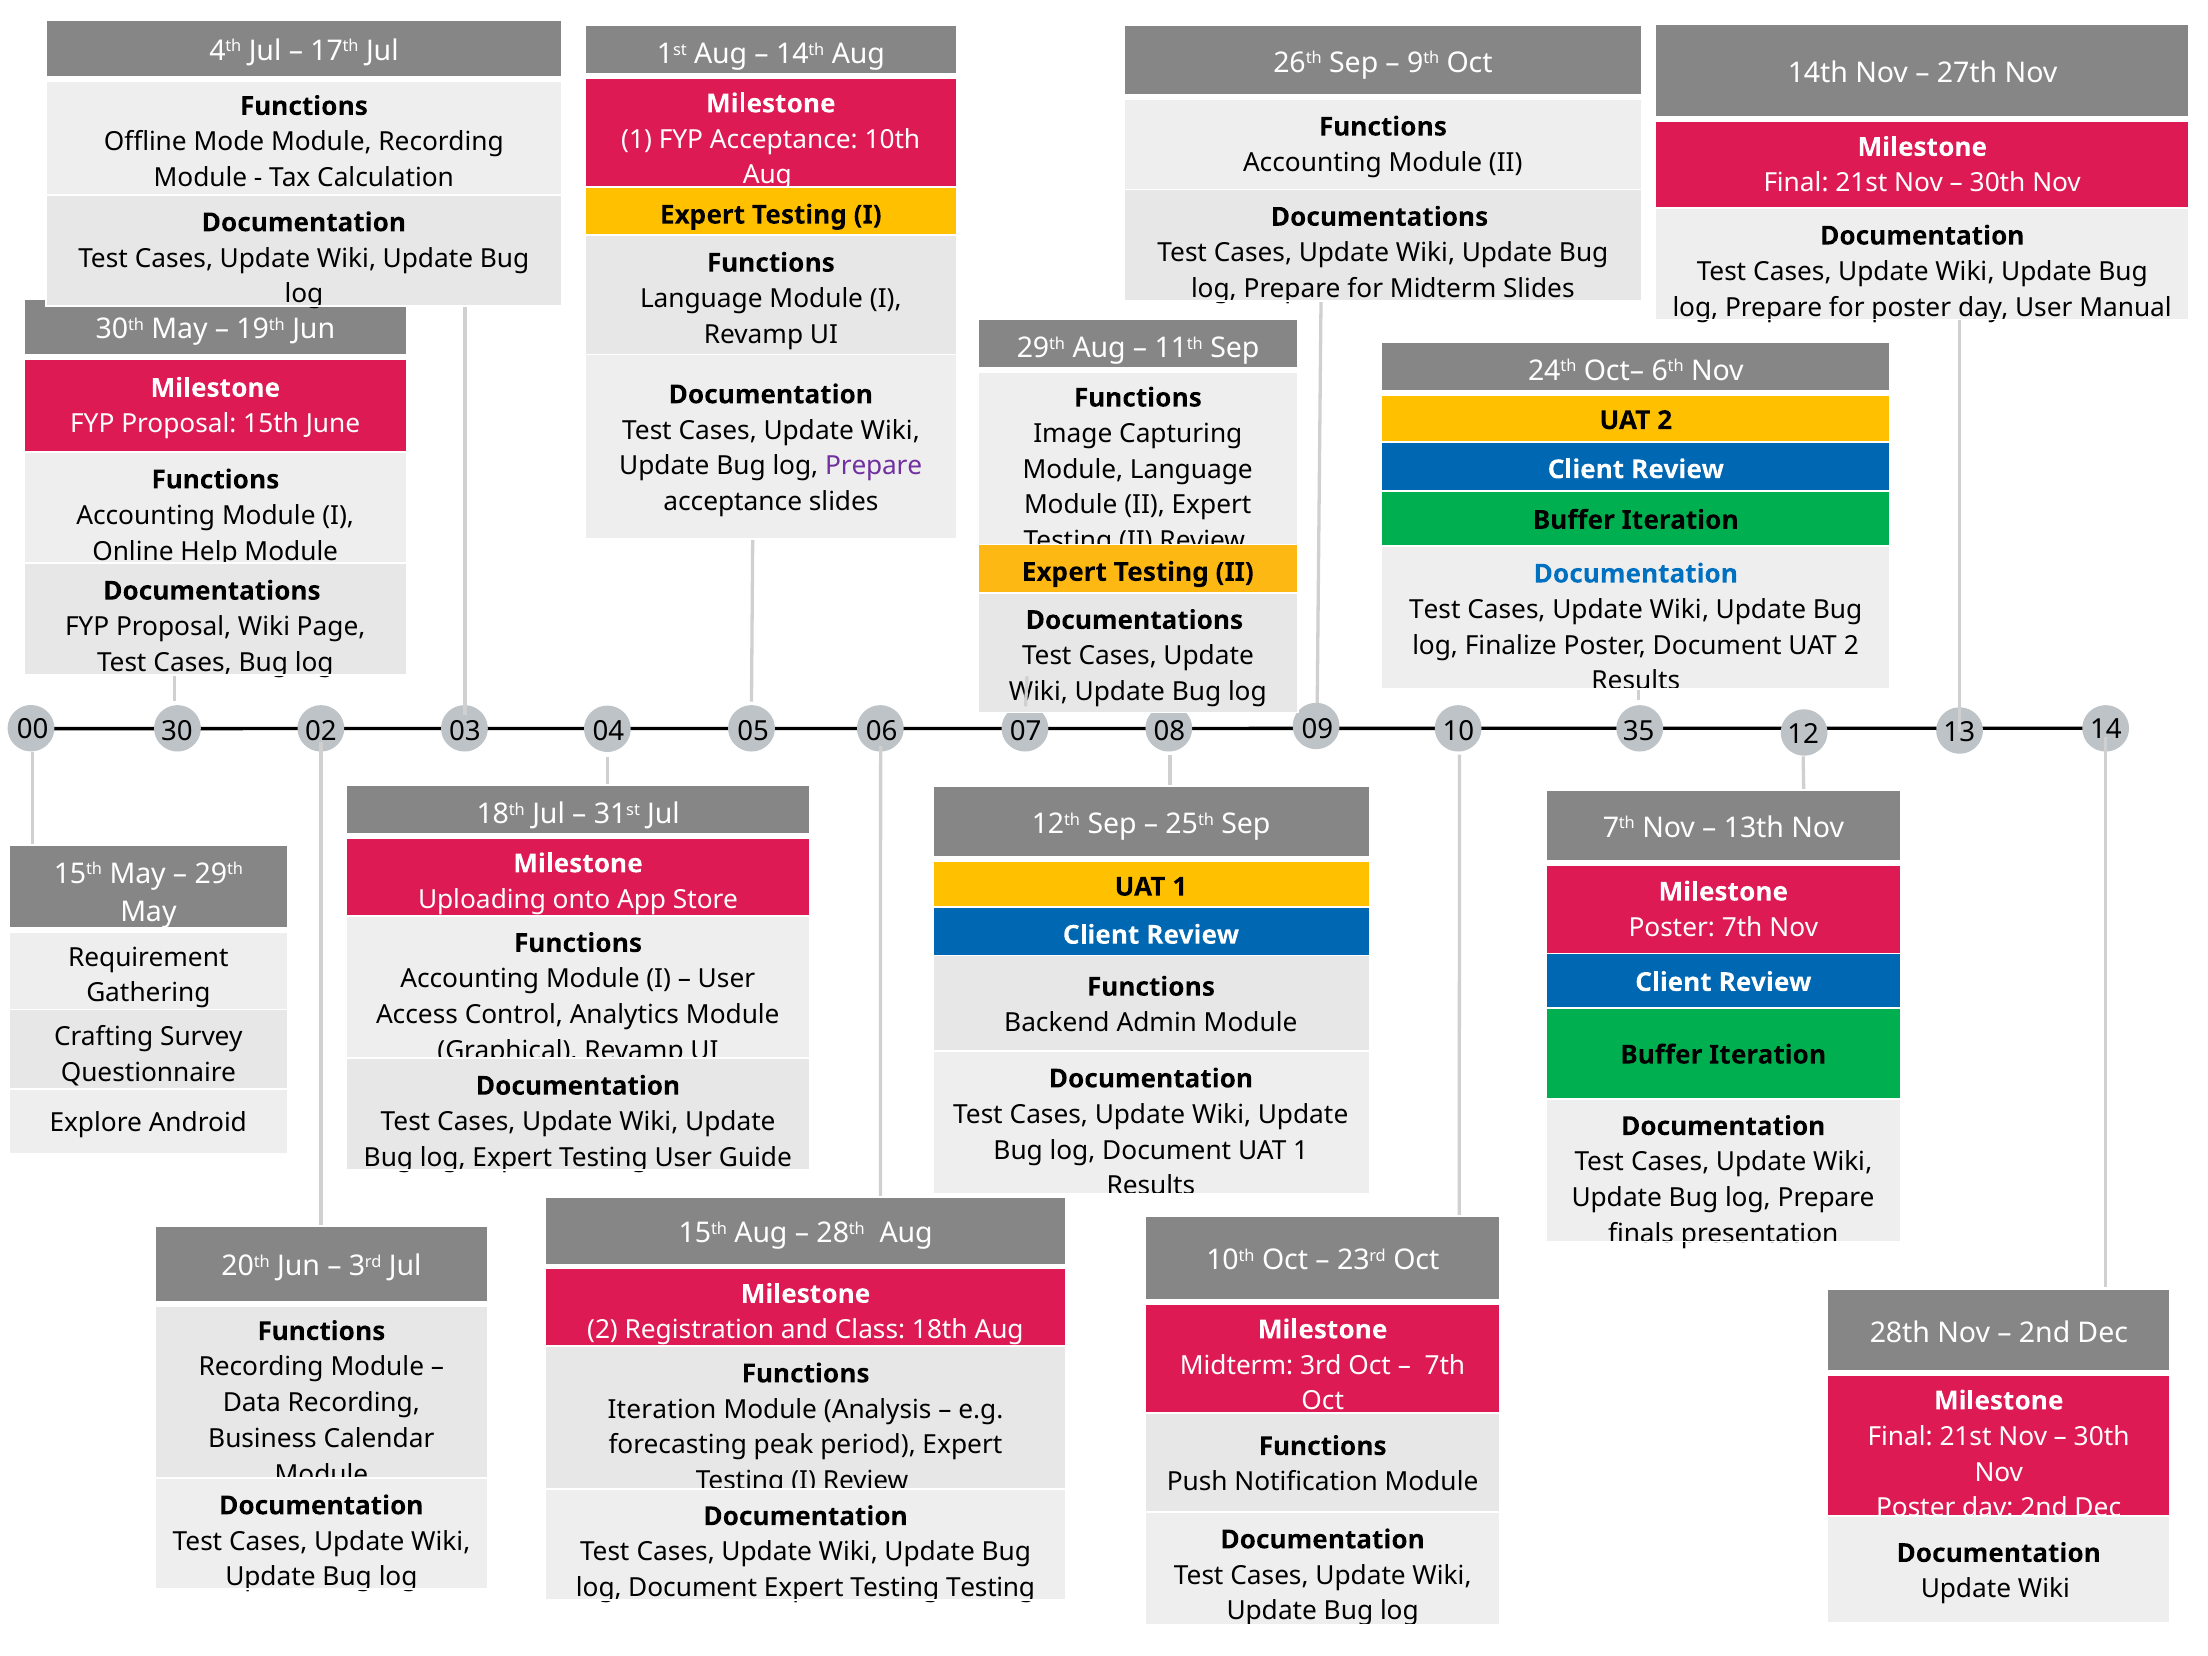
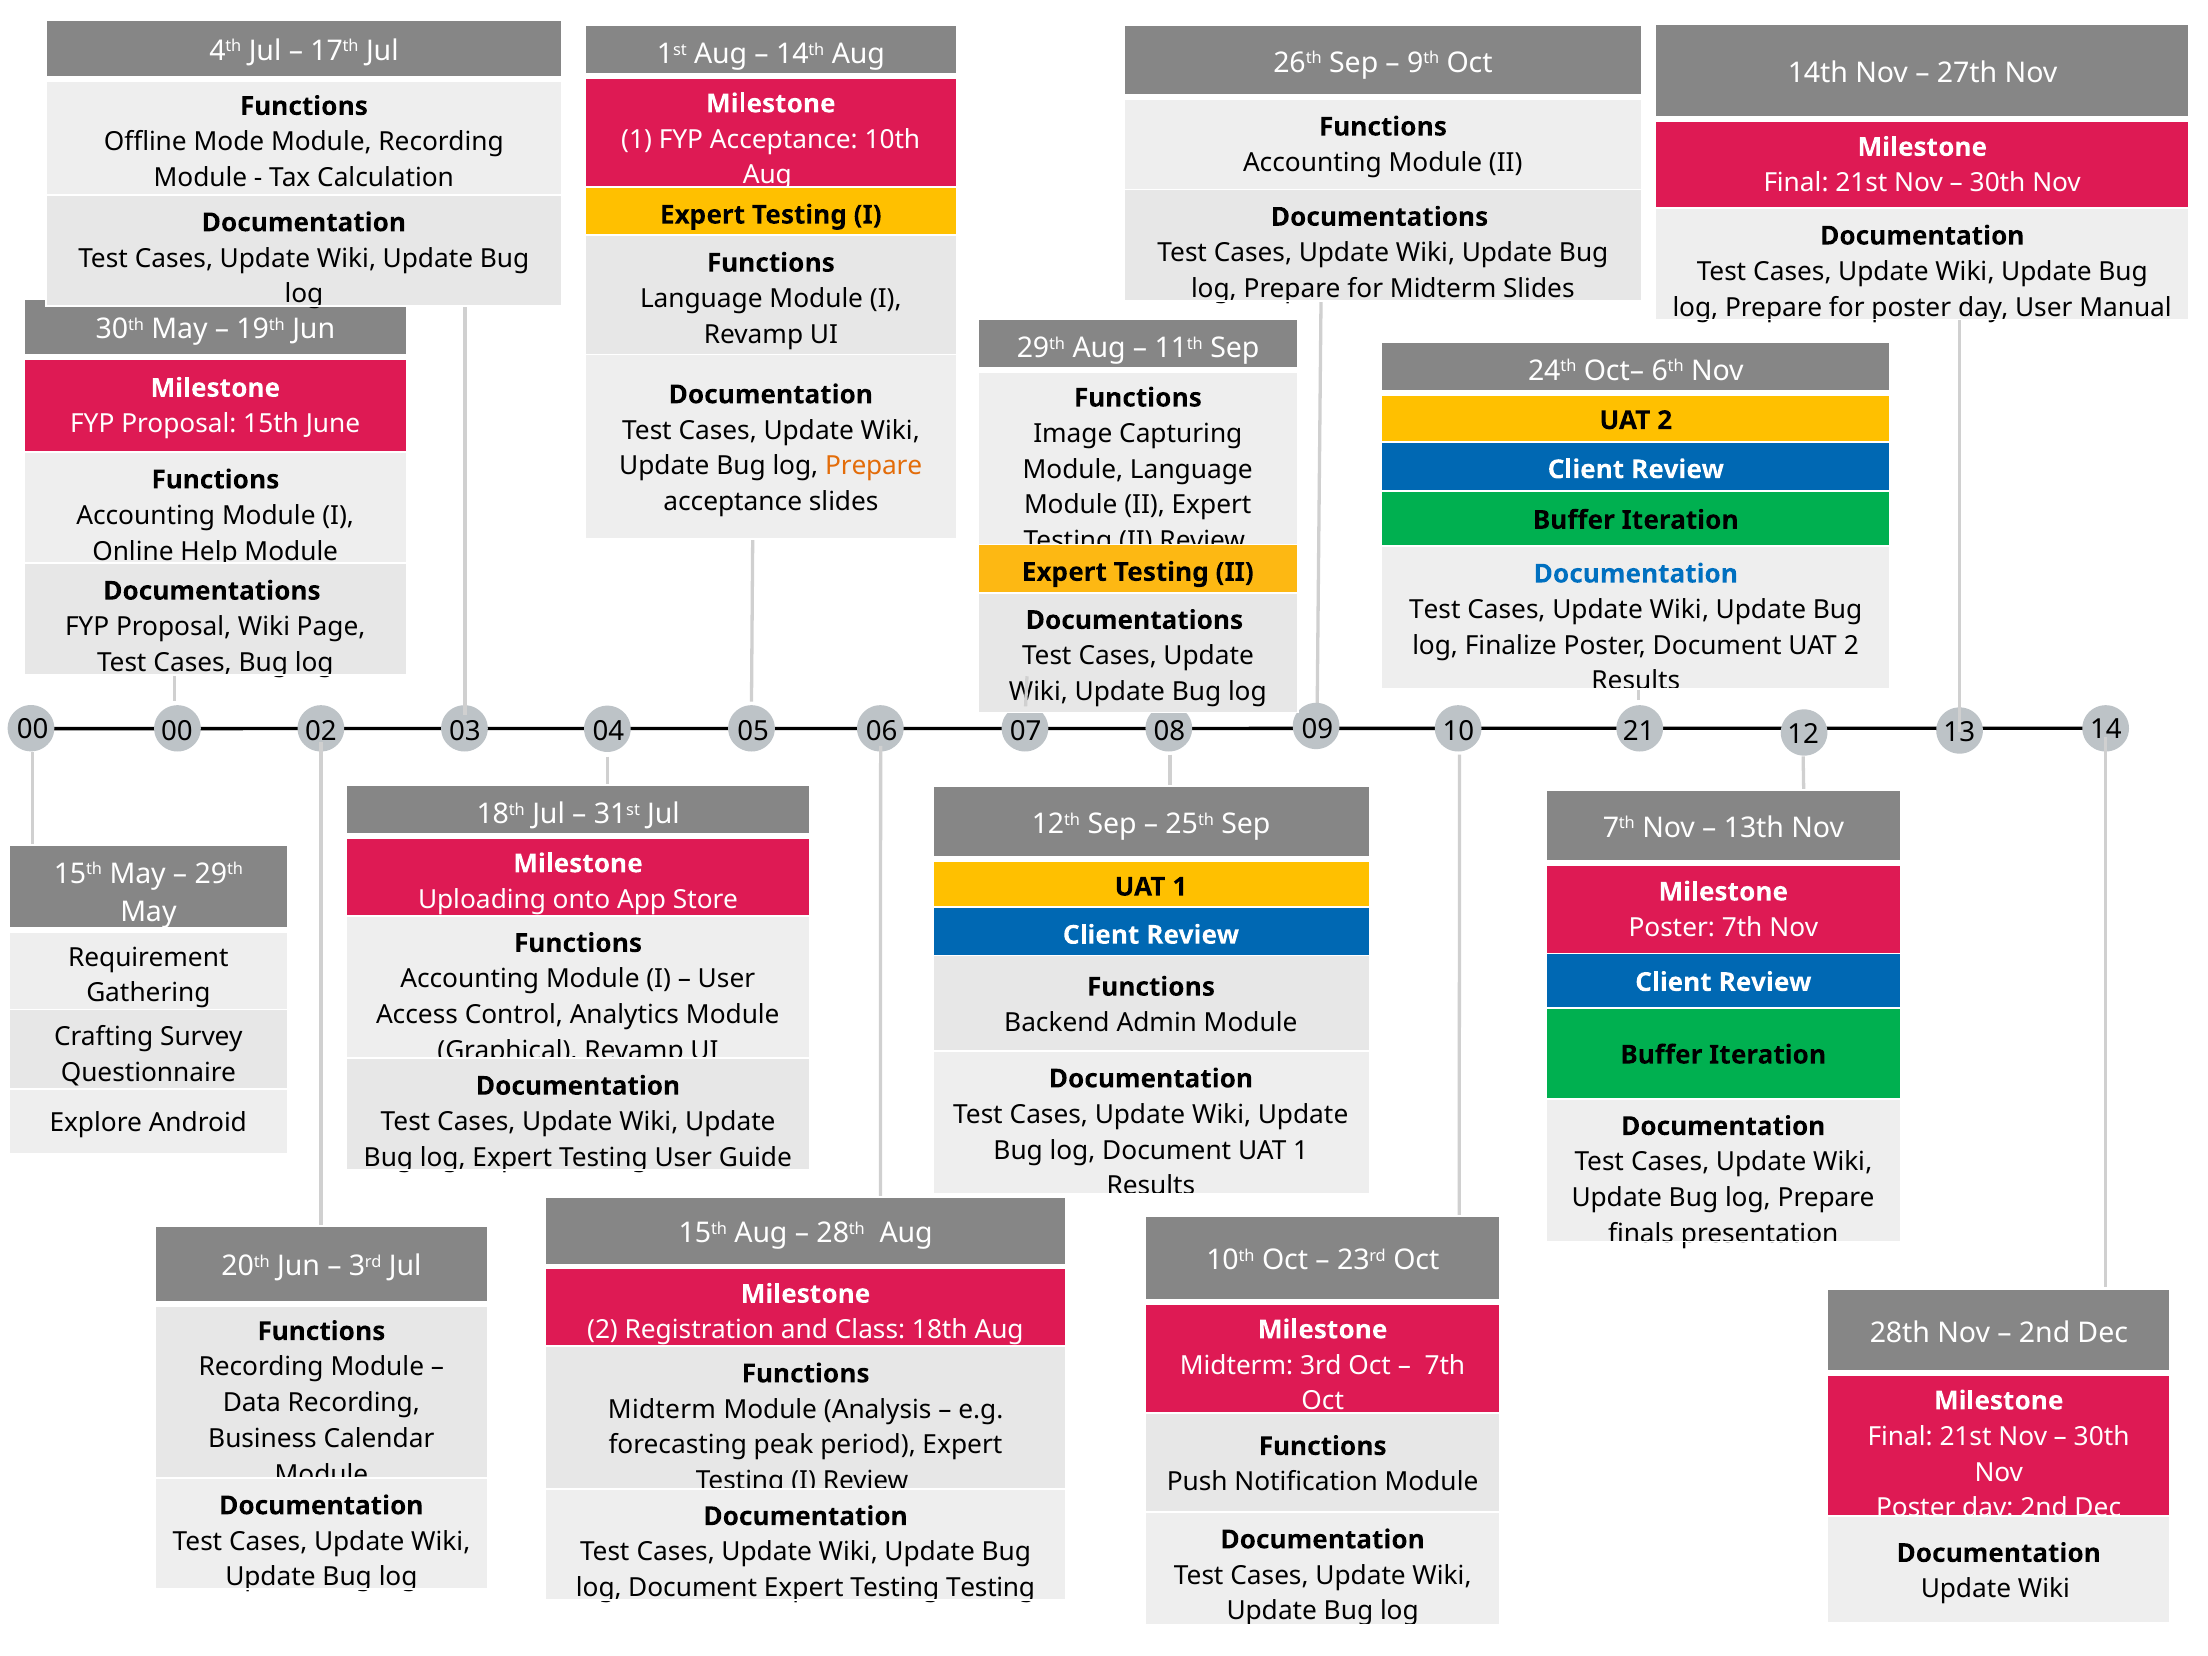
Prepare colour: purple -> orange (874, 466)
00 30: 30 -> 00 (177, 731)
35: 35 -> 21 (1639, 731)
Iteration: Iteration -> Midterm (662, 1410)
